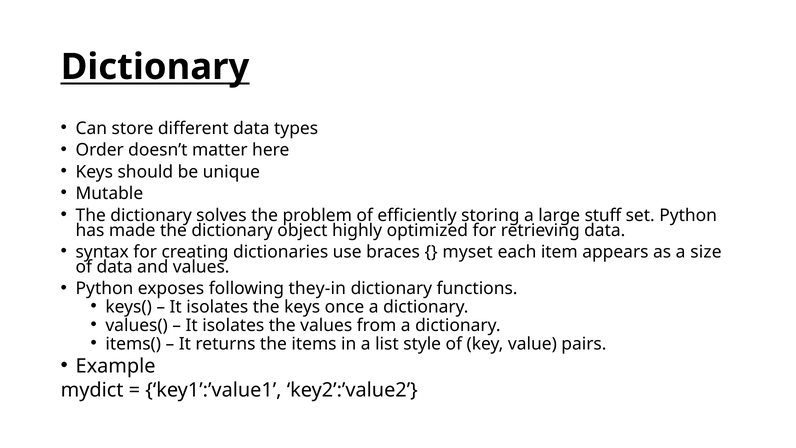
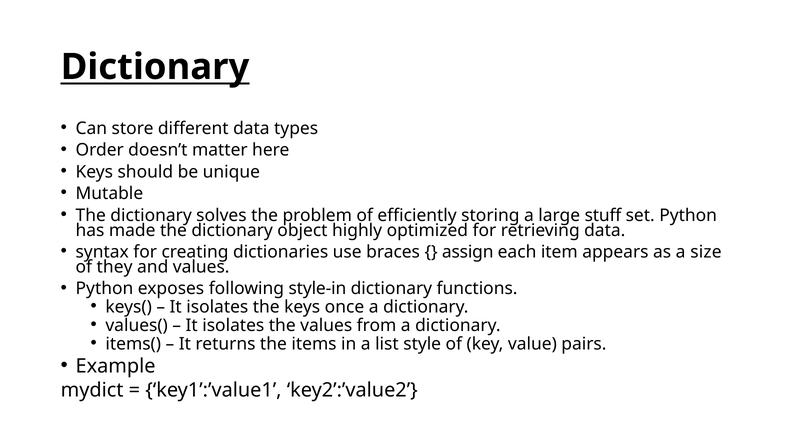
myset: myset -> assign (468, 252)
of data: data -> they (115, 267)
they-in: they-in -> style-in (317, 289)
